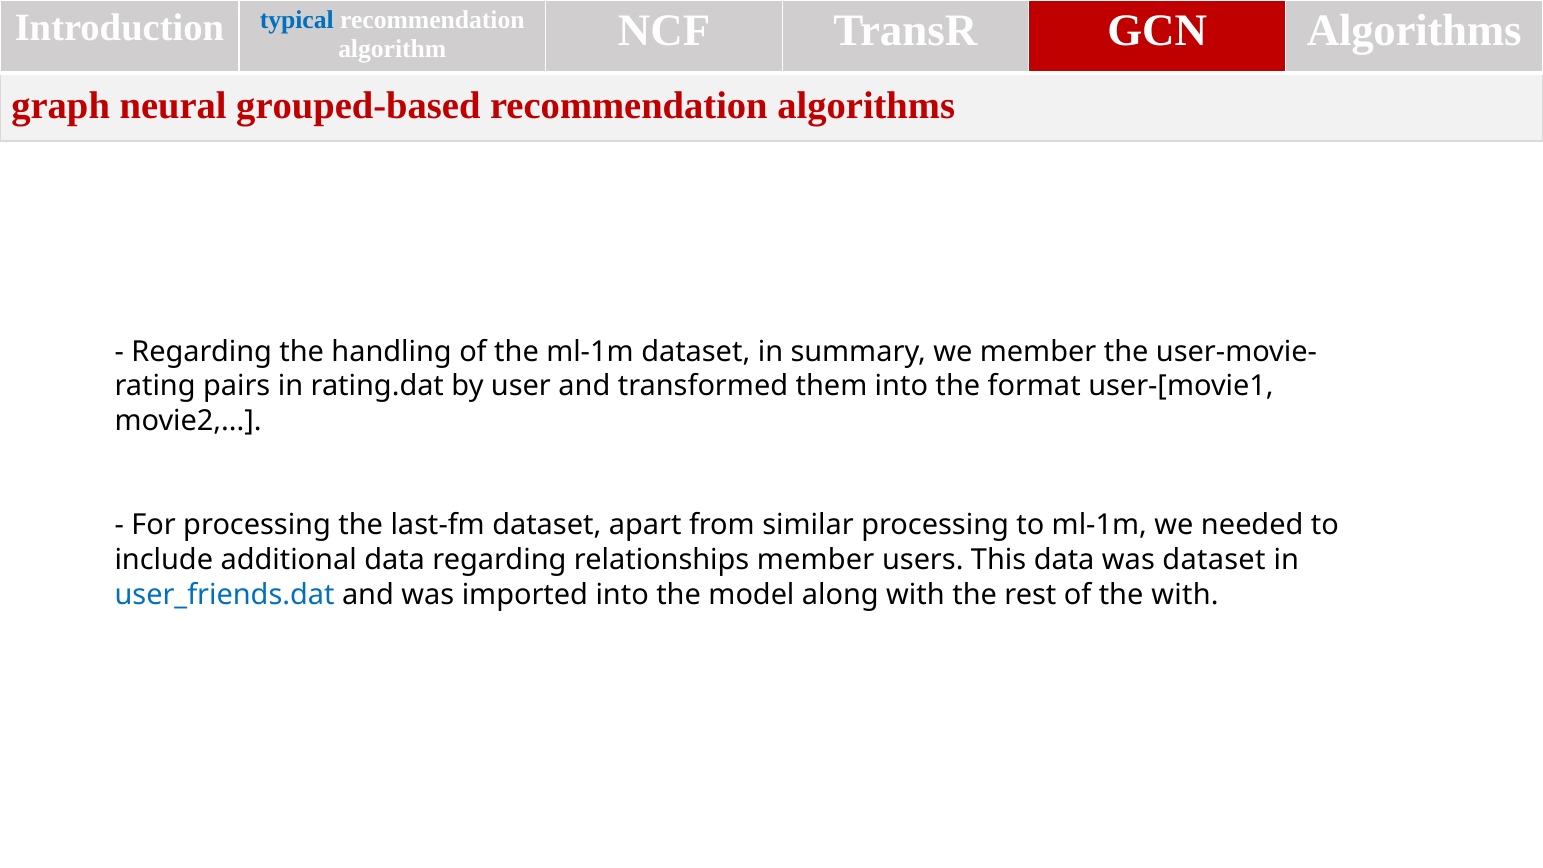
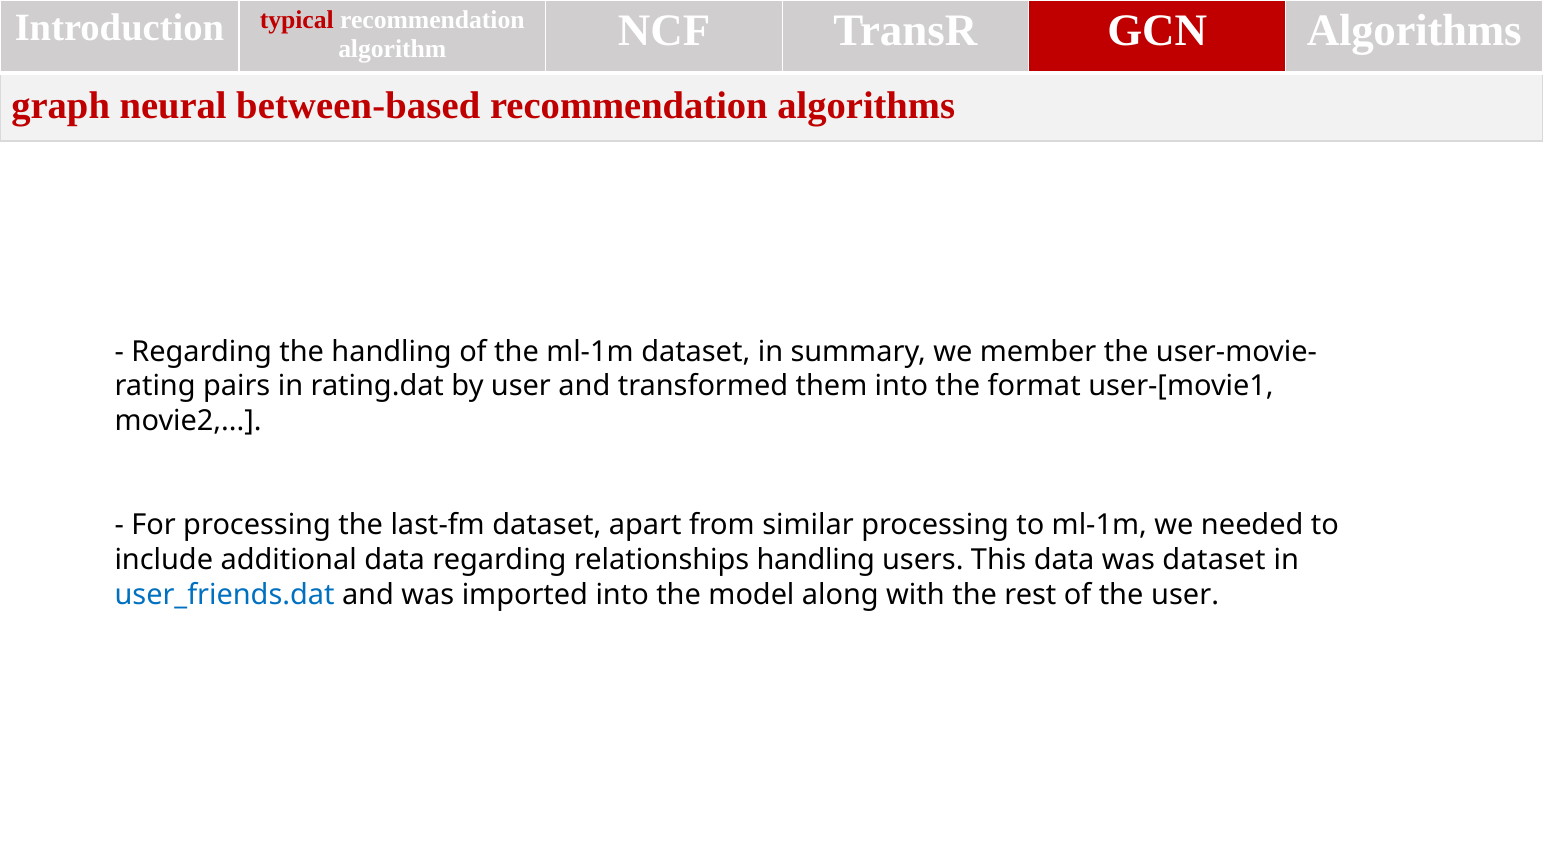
typical colour: blue -> red (297, 20)
grouped-based: grouped-based -> between-based (358, 106)
relationships member: member -> handling (816, 560)
the with: with -> user (1185, 595)
